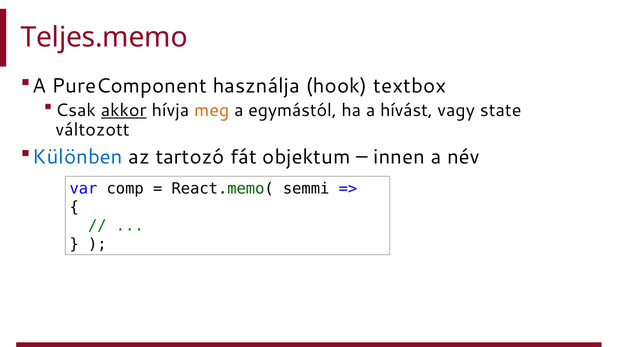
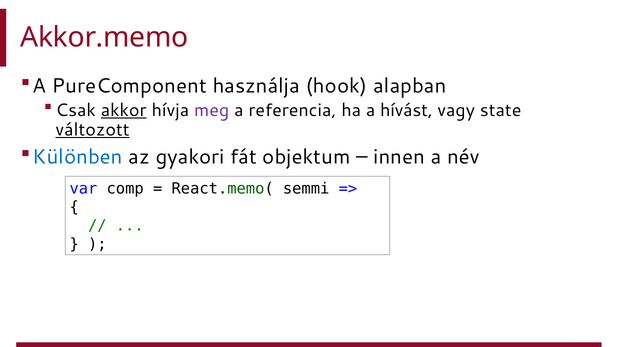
Teljes.memo: Teljes.memo -> Akkor.memo (104, 38)
textbox: textbox -> alapban (410, 86)
meg colour: orange -> purple (212, 110)
egymástól: egymástól -> referencia (292, 110)
változott underline: none -> present (93, 130)
tartozó: tartozó -> gyakori (190, 157)
